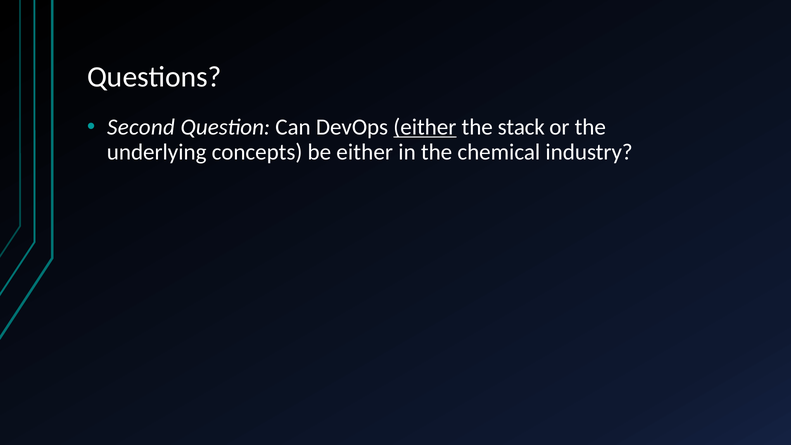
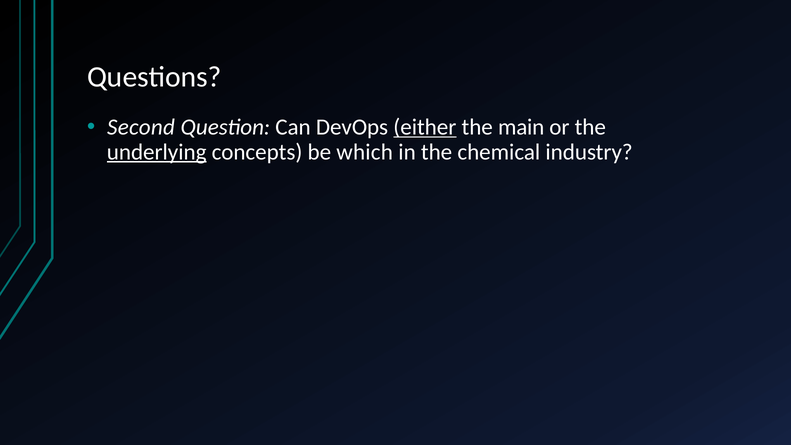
stack: stack -> main (521, 127)
underlying underline: none -> present (157, 152)
be either: either -> which (365, 152)
